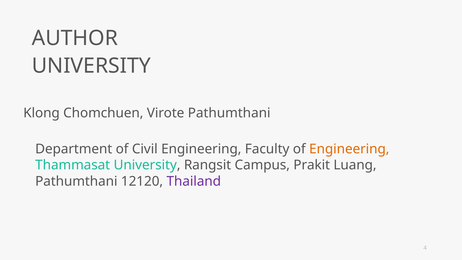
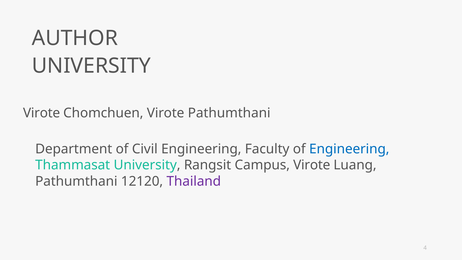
Klong: Klong -> Virote (42, 113)
Engineering colour: orange -> blue (349, 149)
Campus Prakit: Prakit -> Virote (312, 165)
